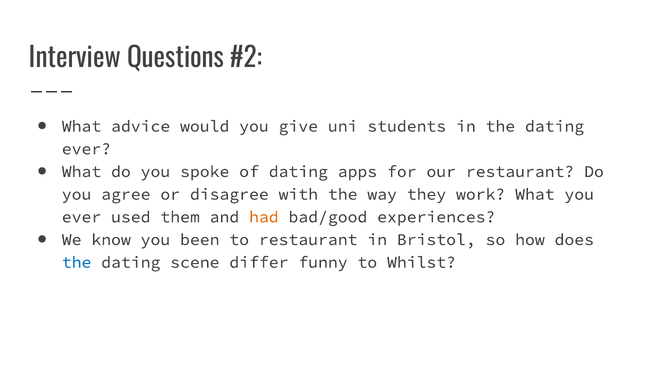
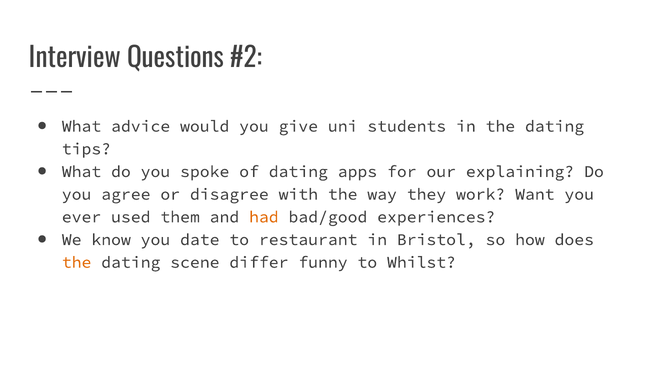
ever: ever -> tips (86, 149)
our restaurant: restaurant -> explaining (520, 171)
work What: What -> Want (535, 194)
been: been -> date (200, 239)
the colour: blue -> orange (77, 262)
